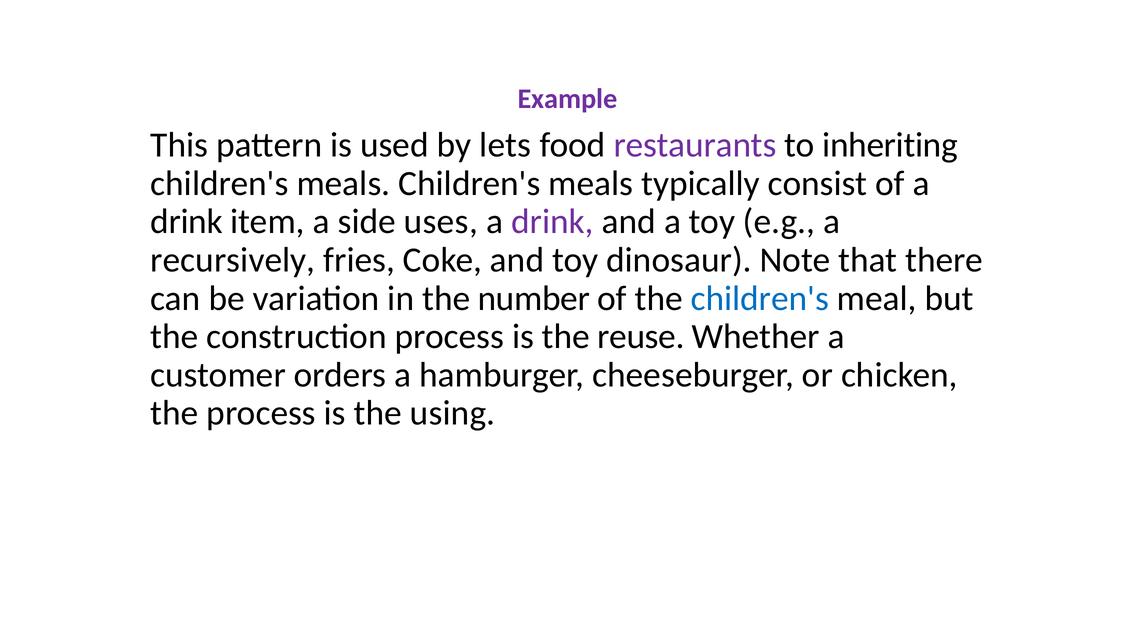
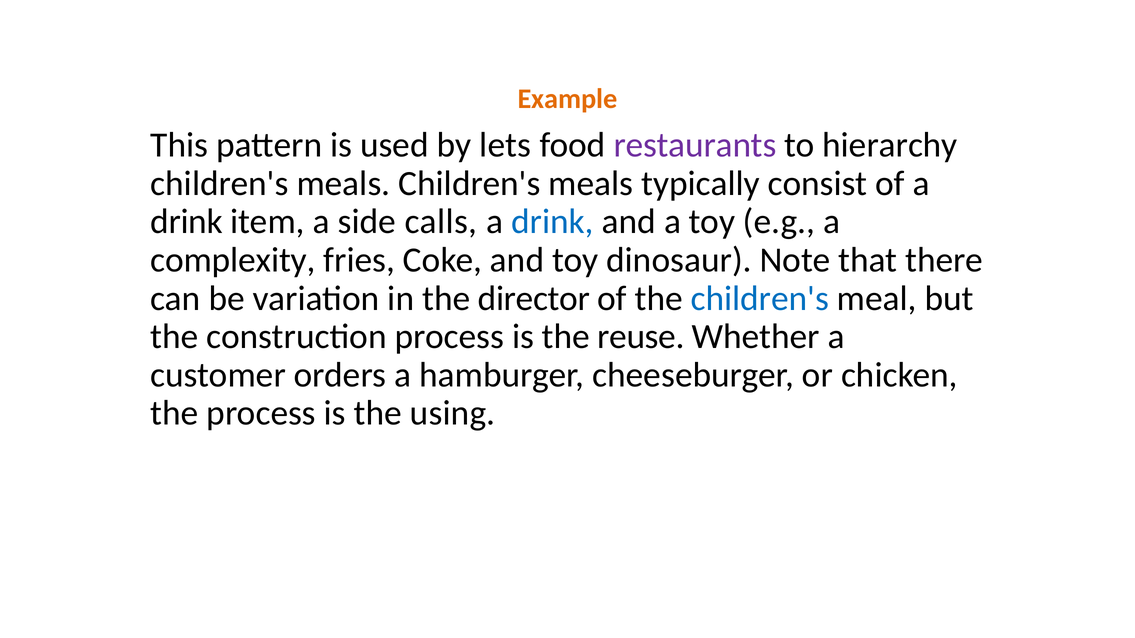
Example colour: purple -> orange (568, 99)
inheriting: inheriting -> hierarchy (890, 145)
uses: uses -> calls (441, 222)
drink colour: purple -> blue (553, 222)
recursively: recursively -> complexity (233, 260)
number: number -> director (534, 299)
